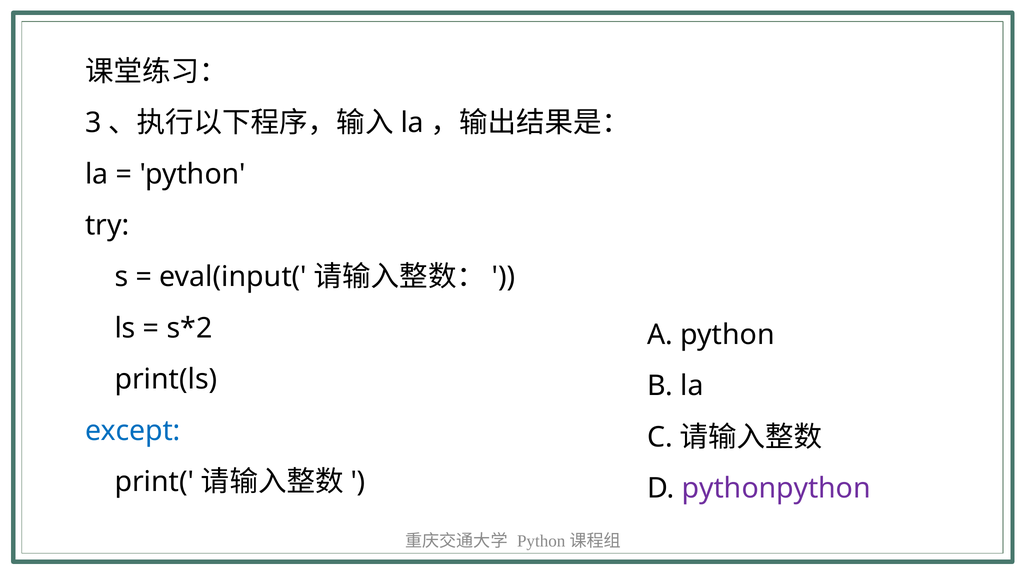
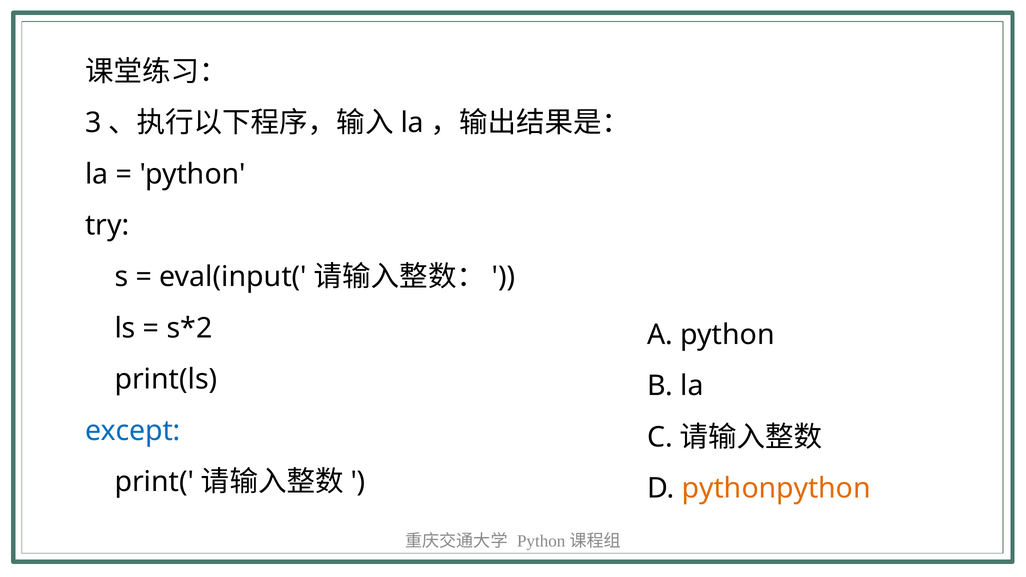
pythonpython colour: purple -> orange (776, 489)
